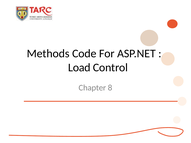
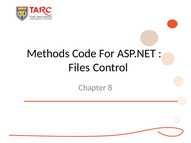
Load: Load -> Files (79, 68)
